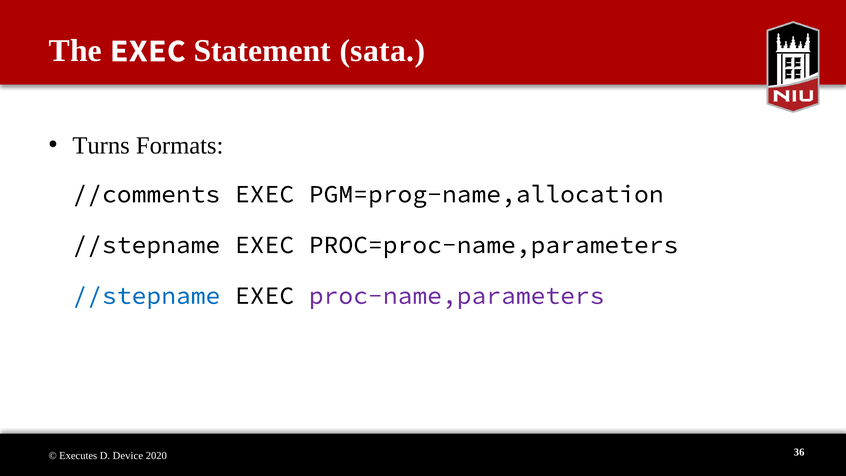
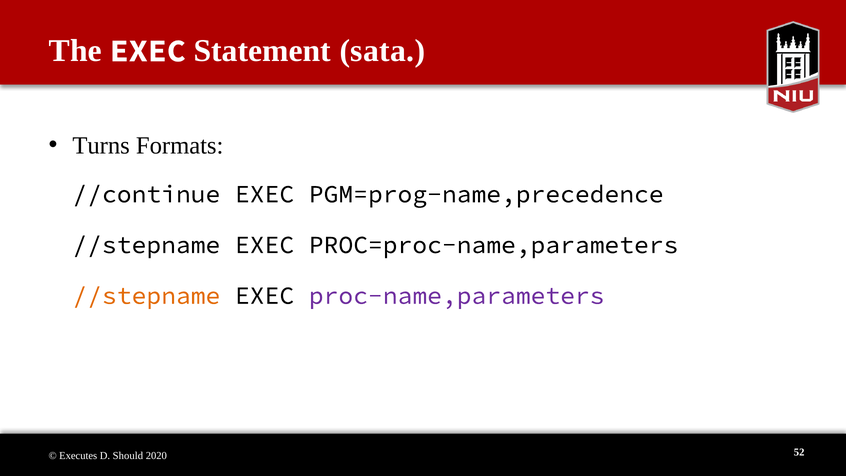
//comments: //comments -> //continue (146, 194)
PGM=prog-name,allocation: PGM=prog-name,allocation -> PGM=prog-name,precedence (486, 194)
//stepname colour: blue -> orange (146, 296)
Device: Device -> Should (128, 455)
36: 36 -> 52 (799, 452)
